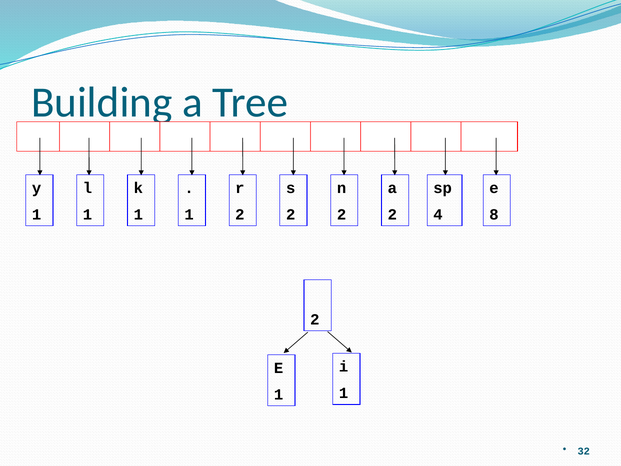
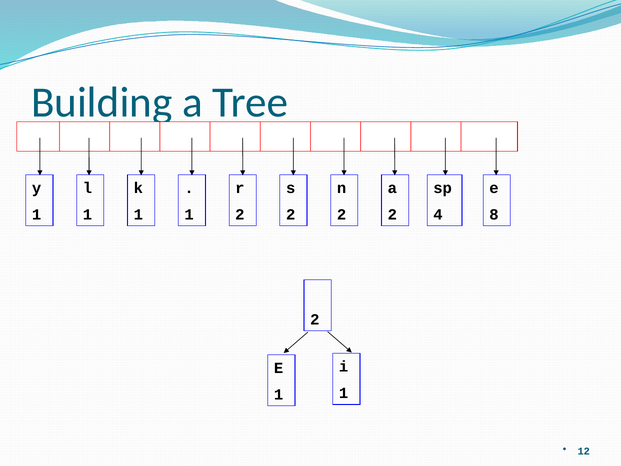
32: 32 -> 12 (584, 451)
